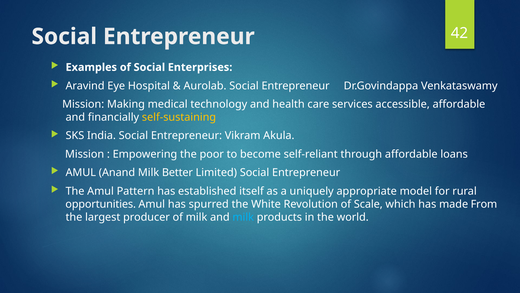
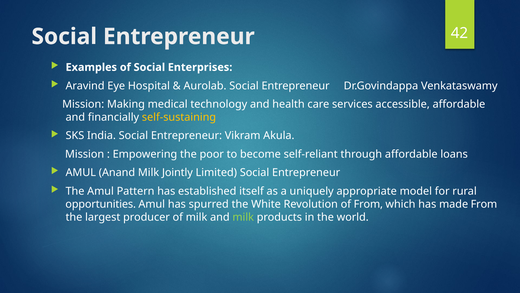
Better: Better -> Jointly (177, 172)
of Scale: Scale -> From (368, 204)
milk colour: light blue -> light green (243, 217)
